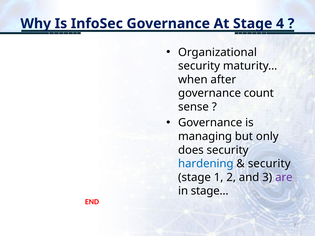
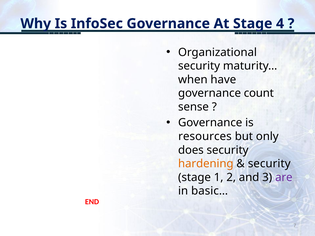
after: after -> have (223, 80)
managing: managing -> resources (205, 137)
hardening colour: blue -> orange (206, 164)
stage…: stage… -> basic… (210, 191)
